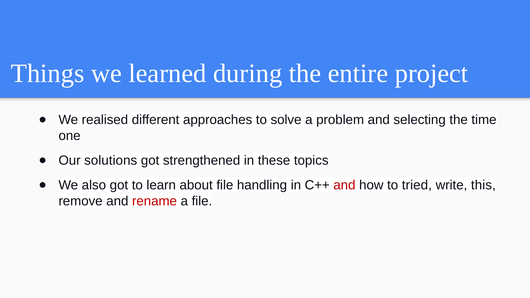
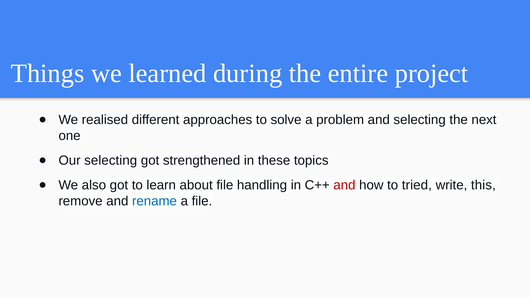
time: time -> next (484, 120)
Our solutions: solutions -> selecting (111, 160)
rename colour: red -> blue (154, 201)
